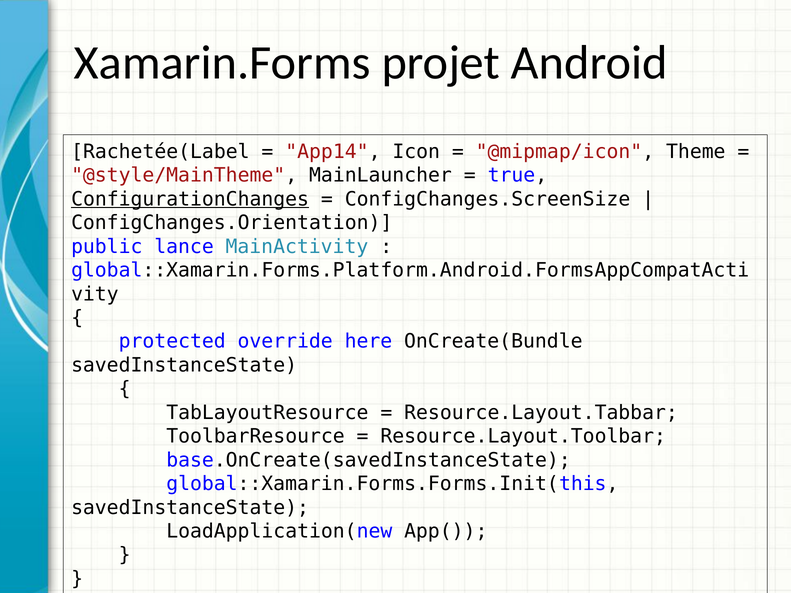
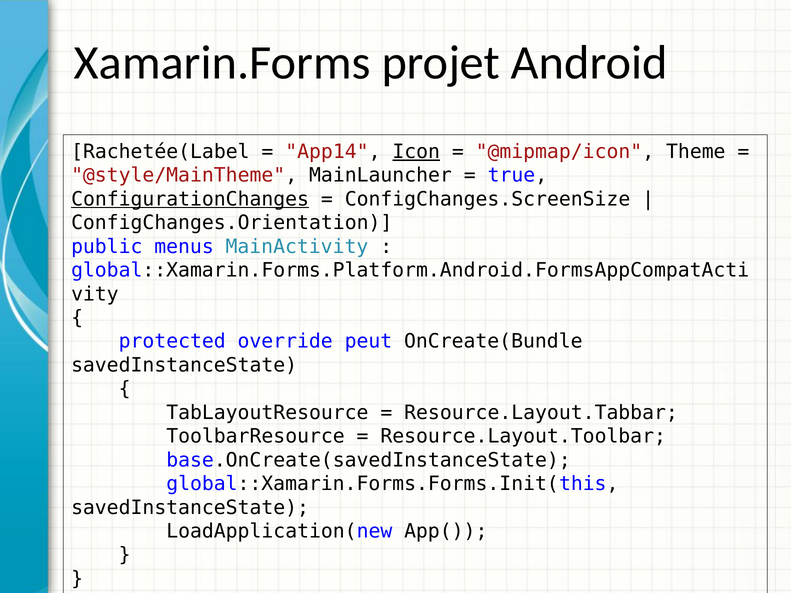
Icon underline: none -> present (416, 152)
lance: lance -> menus (184, 247)
here: here -> peut (368, 342)
